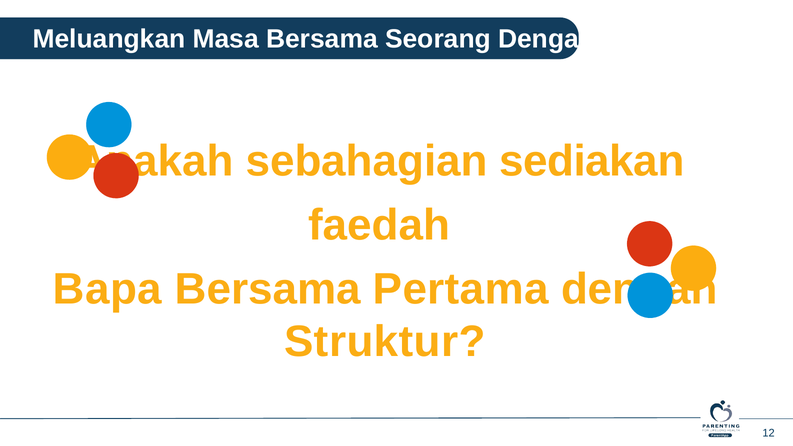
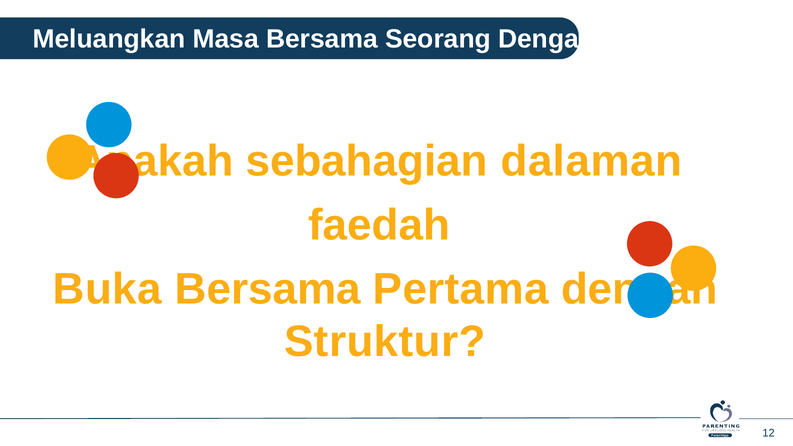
sediakan: sediakan -> dalaman (591, 161)
Bapa: Bapa -> Buka (107, 289)
